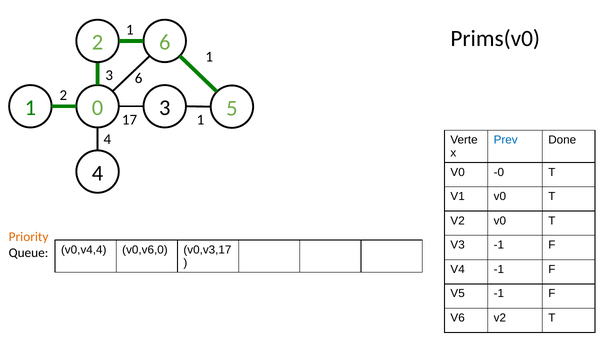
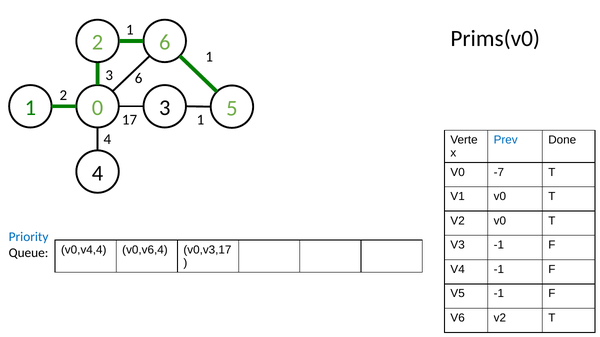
-0: -0 -> -7 (499, 172)
Priority colour: orange -> blue (29, 237)
v0,v6,0: v0,v6,0 -> v0,v6,4 (145, 250)
